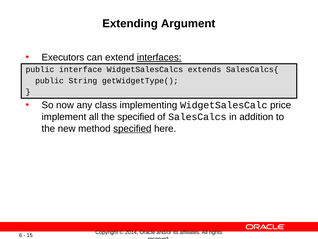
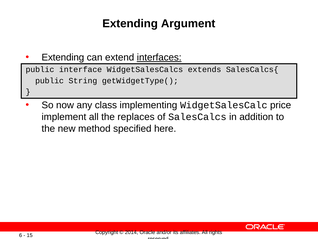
Executors: Executors -> Extending (63, 57)
the specified: specified -> replaces (136, 117)
specified underline: present -> none (132, 128)
